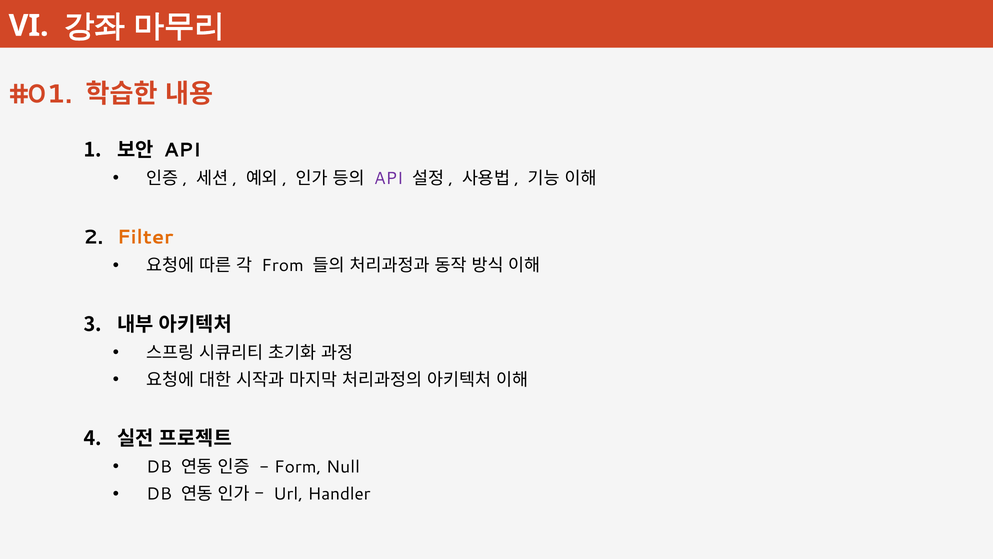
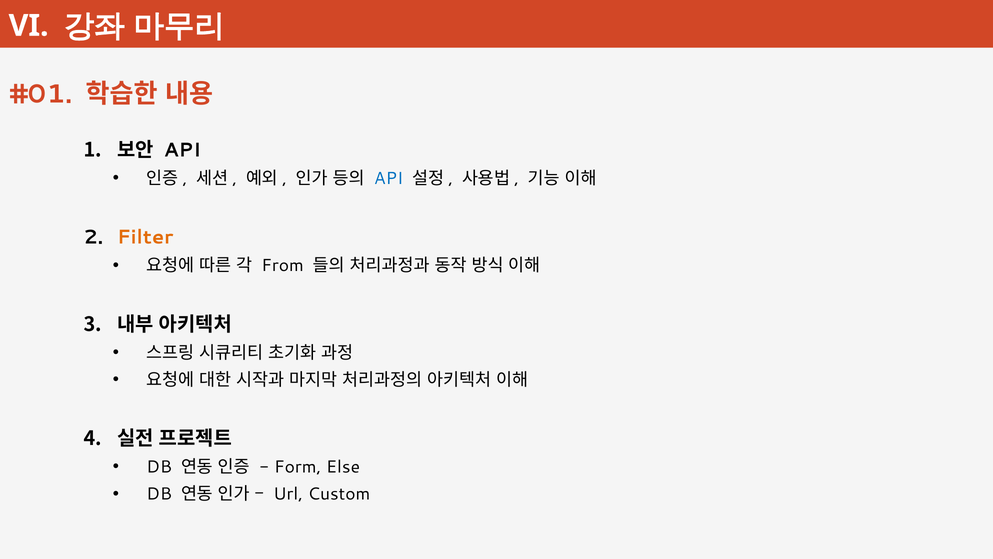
API colour: purple -> blue (389, 178)
Null: Null -> Else (343, 467)
Handler: Handler -> Custom (339, 494)
